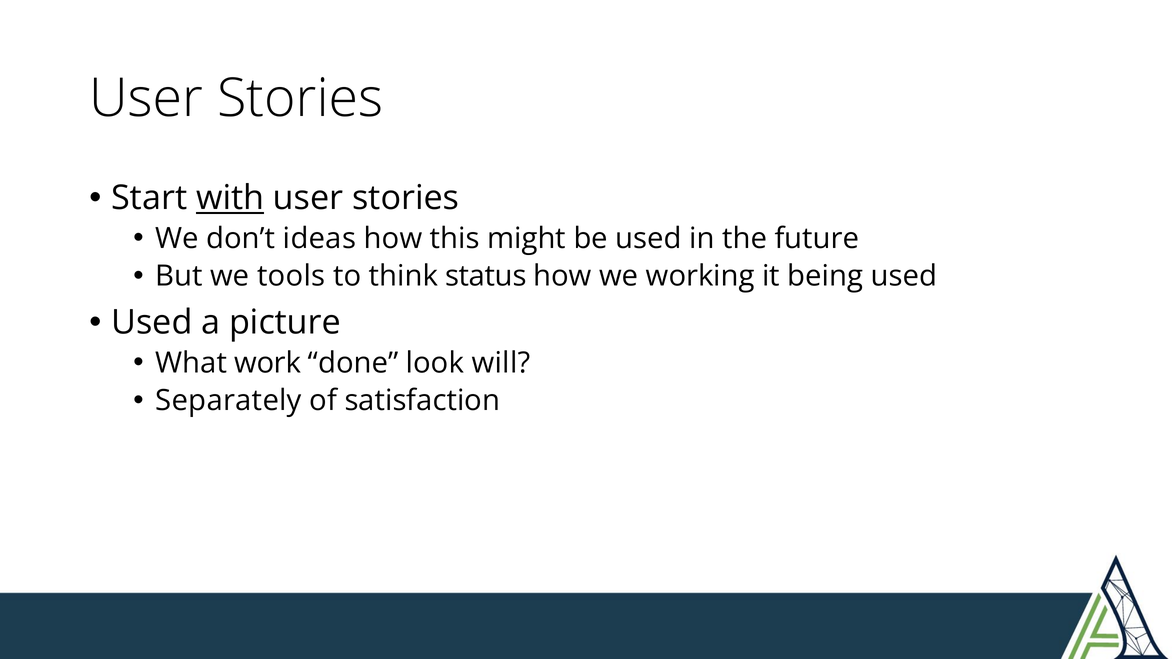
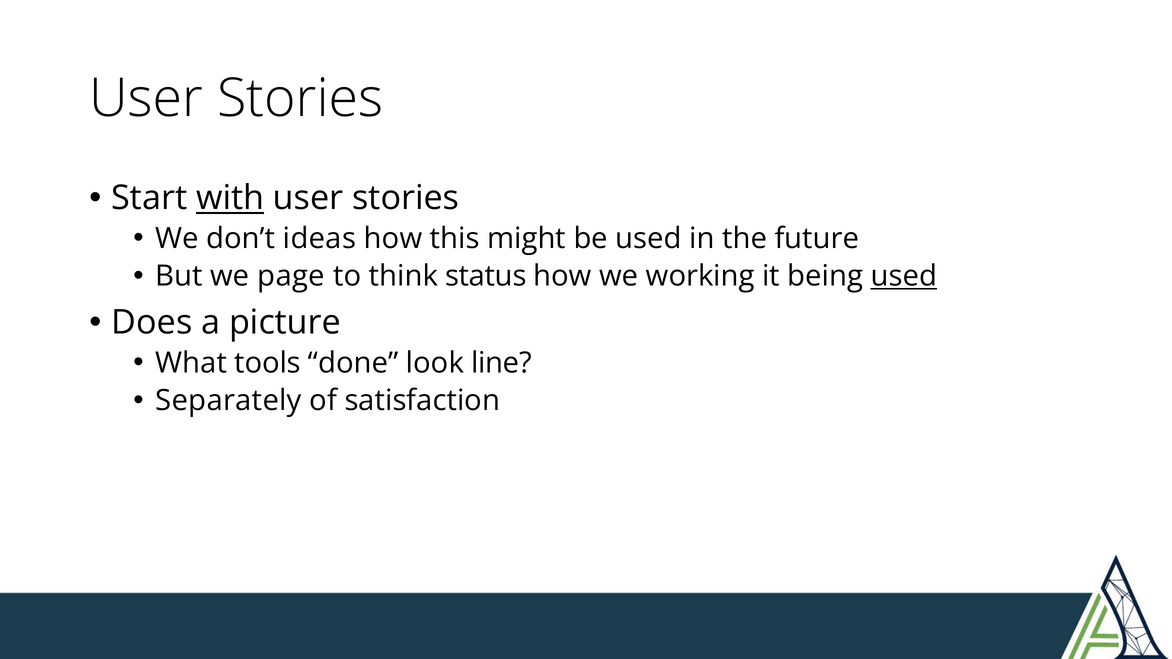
tools: tools -> page (291, 276)
used underline: none -> present (904, 276)
Used: Used -> Does (152, 323)
work: work -> tools (268, 363)
will: will -> line (501, 363)
